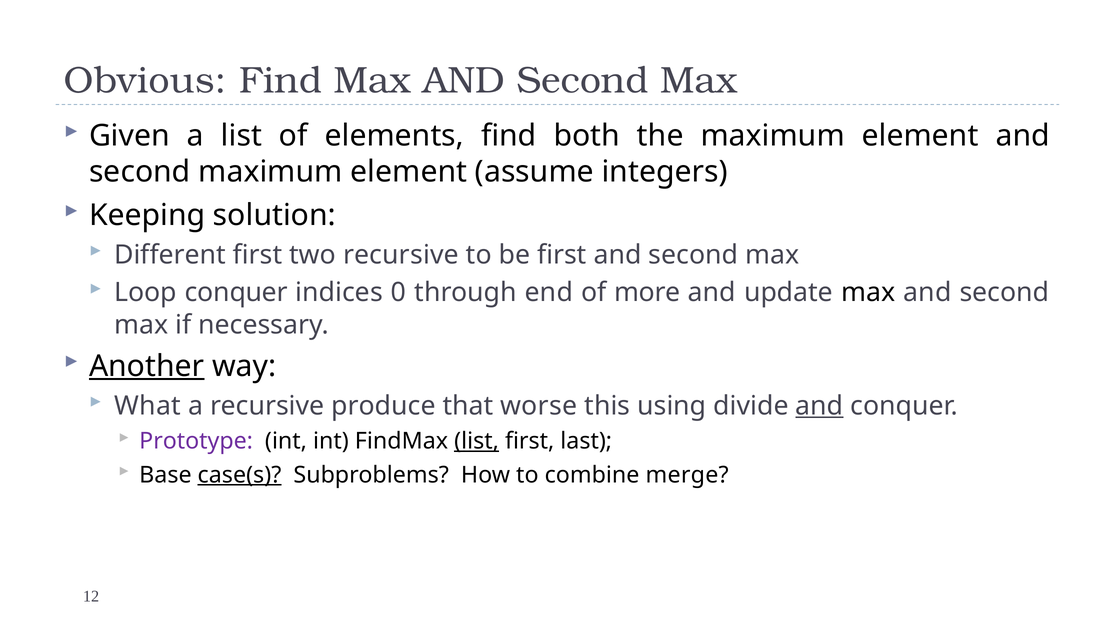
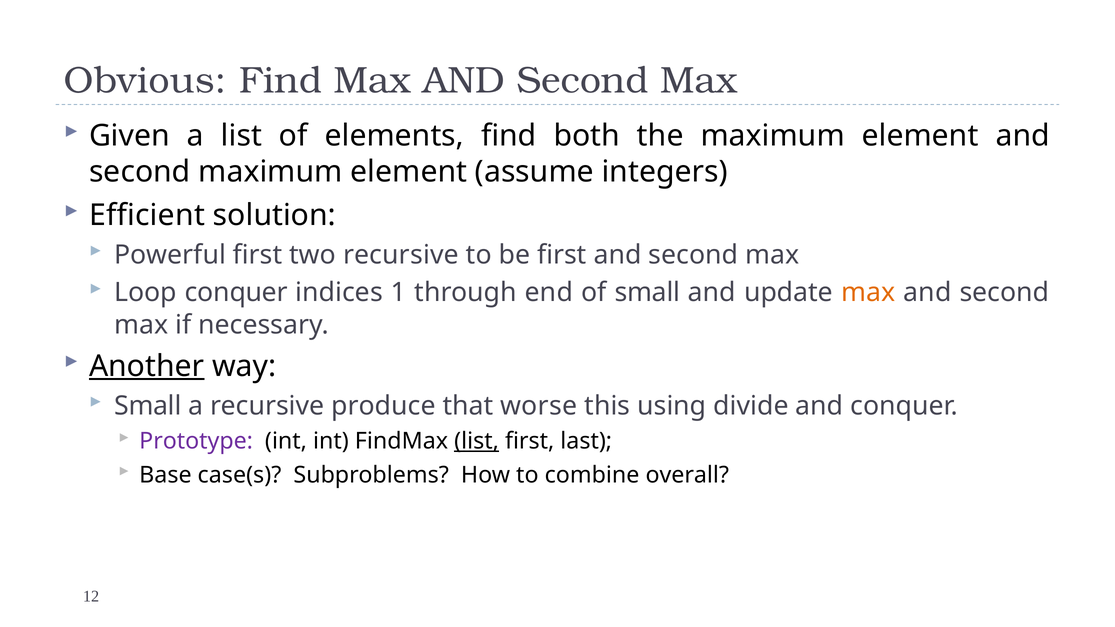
Keeping: Keeping -> Efficient (147, 215)
Different: Different -> Powerful (170, 255)
0: 0 -> 1 (399, 293)
of more: more -> small (647, 293)
max colour: black -> orange (868, 293)
What: What -> Small (148, 406)
and underline: present -> none (819, 406)
case(s underline: present -> none (239, 475)
merge: merge -> overall (687, 475)
